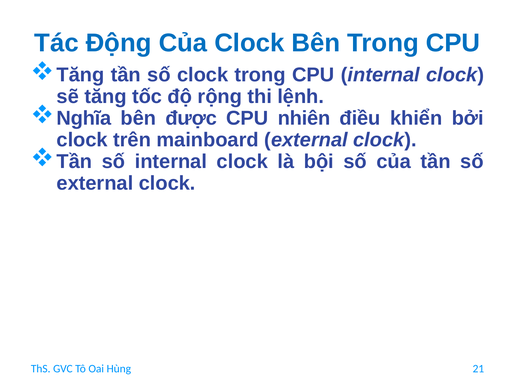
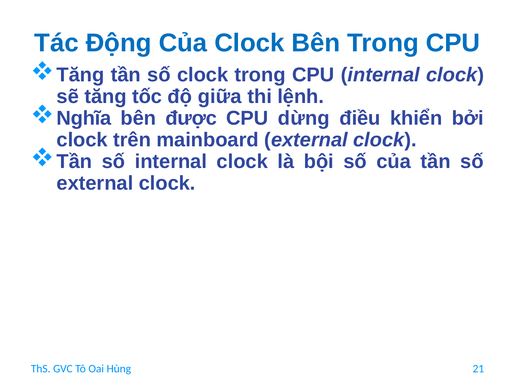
rộng: rộng -> giữa (220, 97)
nhiên: nhiên -> dừng (304, 118)
